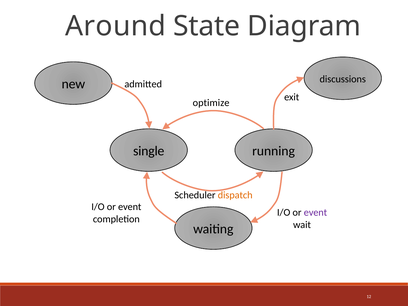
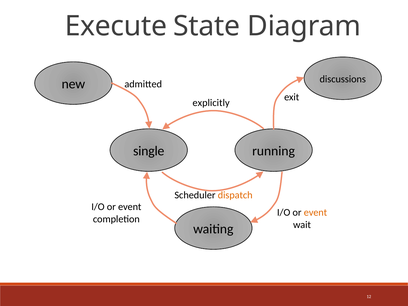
Around: Around -> Execute (116, 26)
optimize: optimize -> explicitly (211, 103)
event colour: purple -> orange (315, 213)
